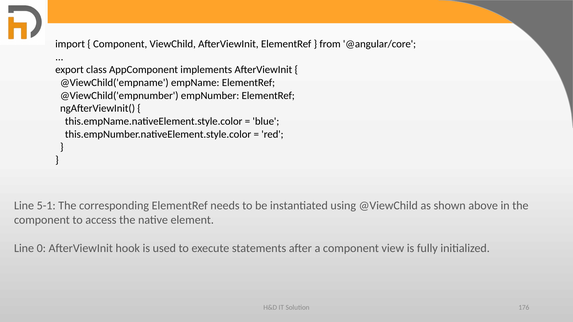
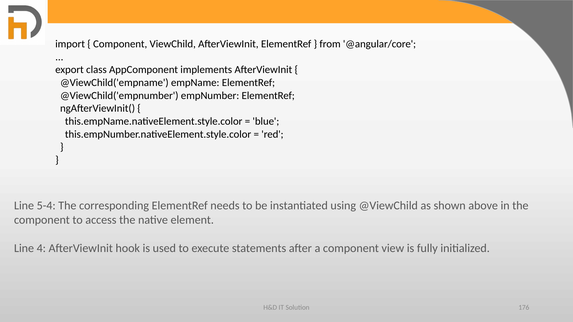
5-1: 5-1 -> 5-4 (46, 206)
0: 0 -> 4 (41, 249)
